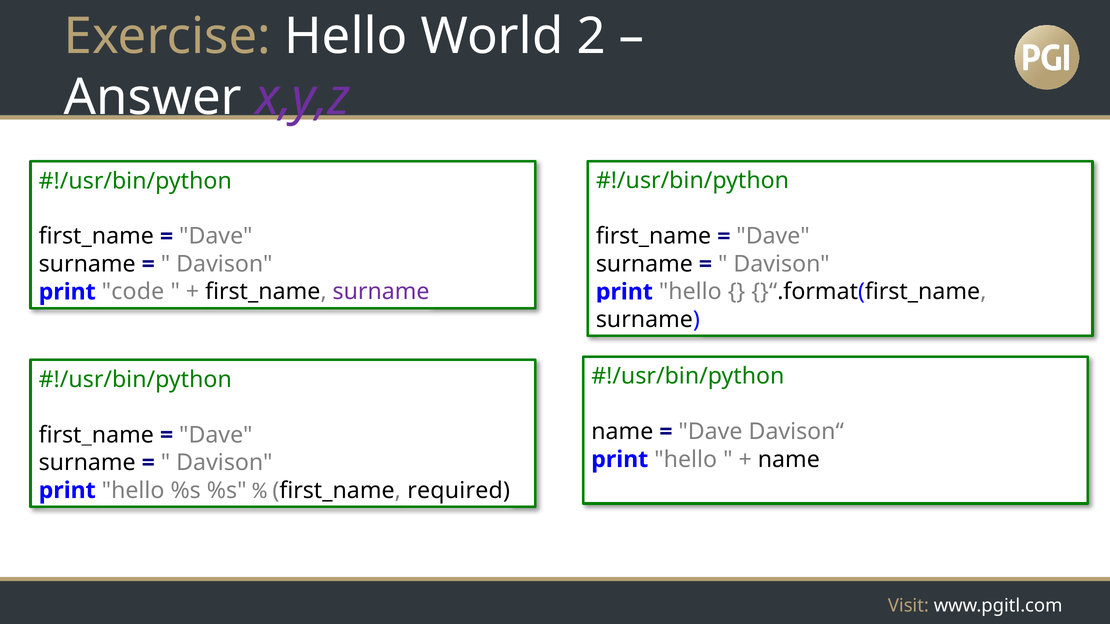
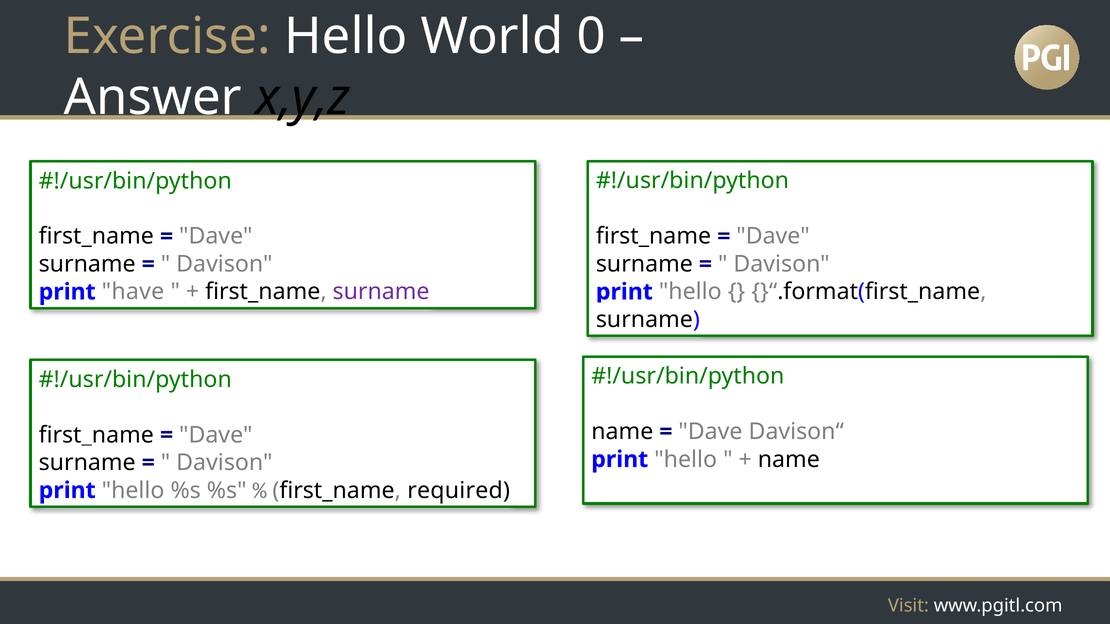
2: 2 -> 0 (591, 37)
x,y,z colour: purple -> black (303, 98)
code: code -> have (133, 292)
